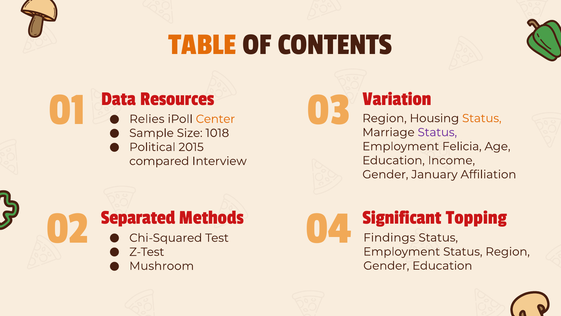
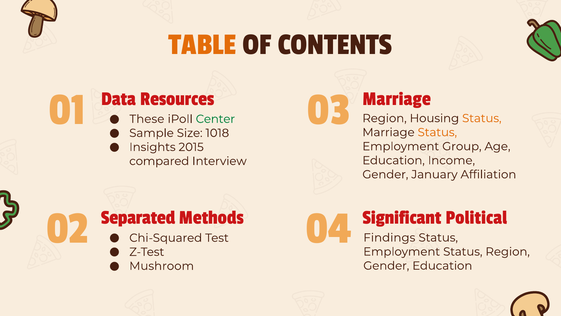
Variation: Variation -> Marriage (397, 98)
Relies: Relies -> These (147, 119)
Center colour: orange -> green (215, 119)
Status colour: purple -> orange (437, 132)
Political: Political -> Insights (152, 147)
Felicia: Felicia -> Group (462, 146)
Topping: Topping -> Political (476, 217)
